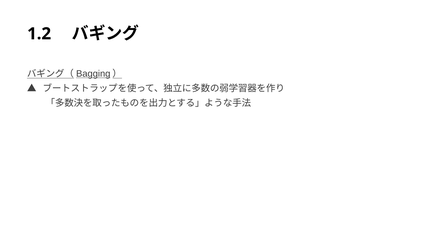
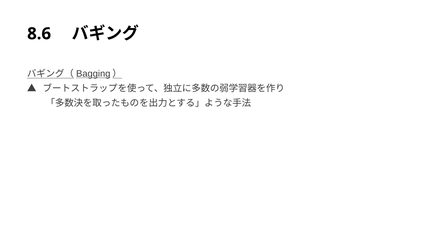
1.2: 1.2 -> 8.6 (39, 34)
